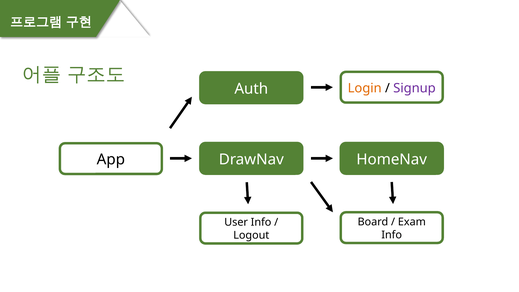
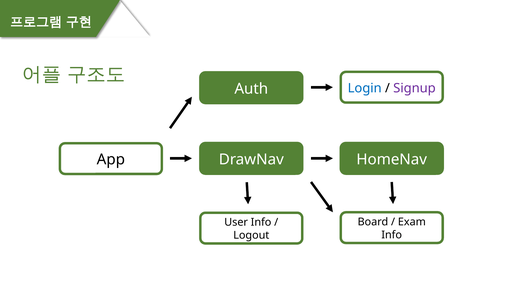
Login colour: orange -> blue (365, 88)
